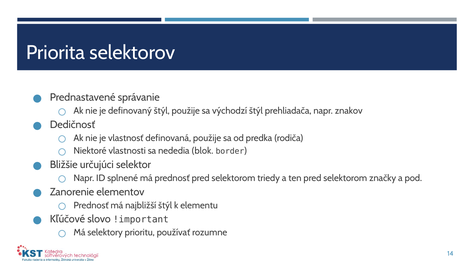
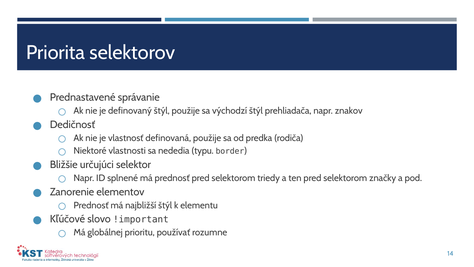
blok: blok -> typu (203, 151)
selektory: selektory -> globálnej (105, 232)
